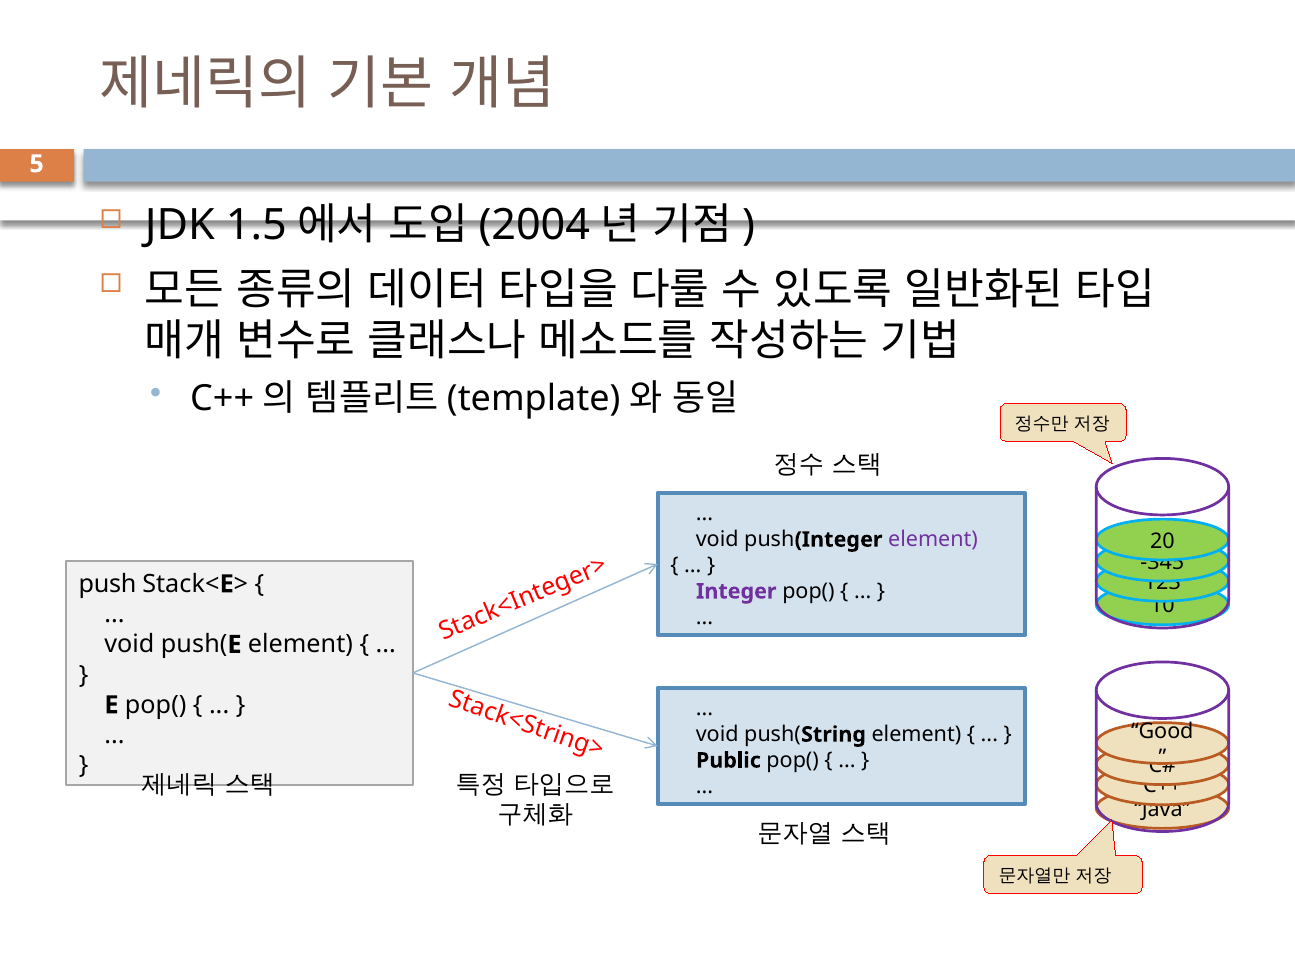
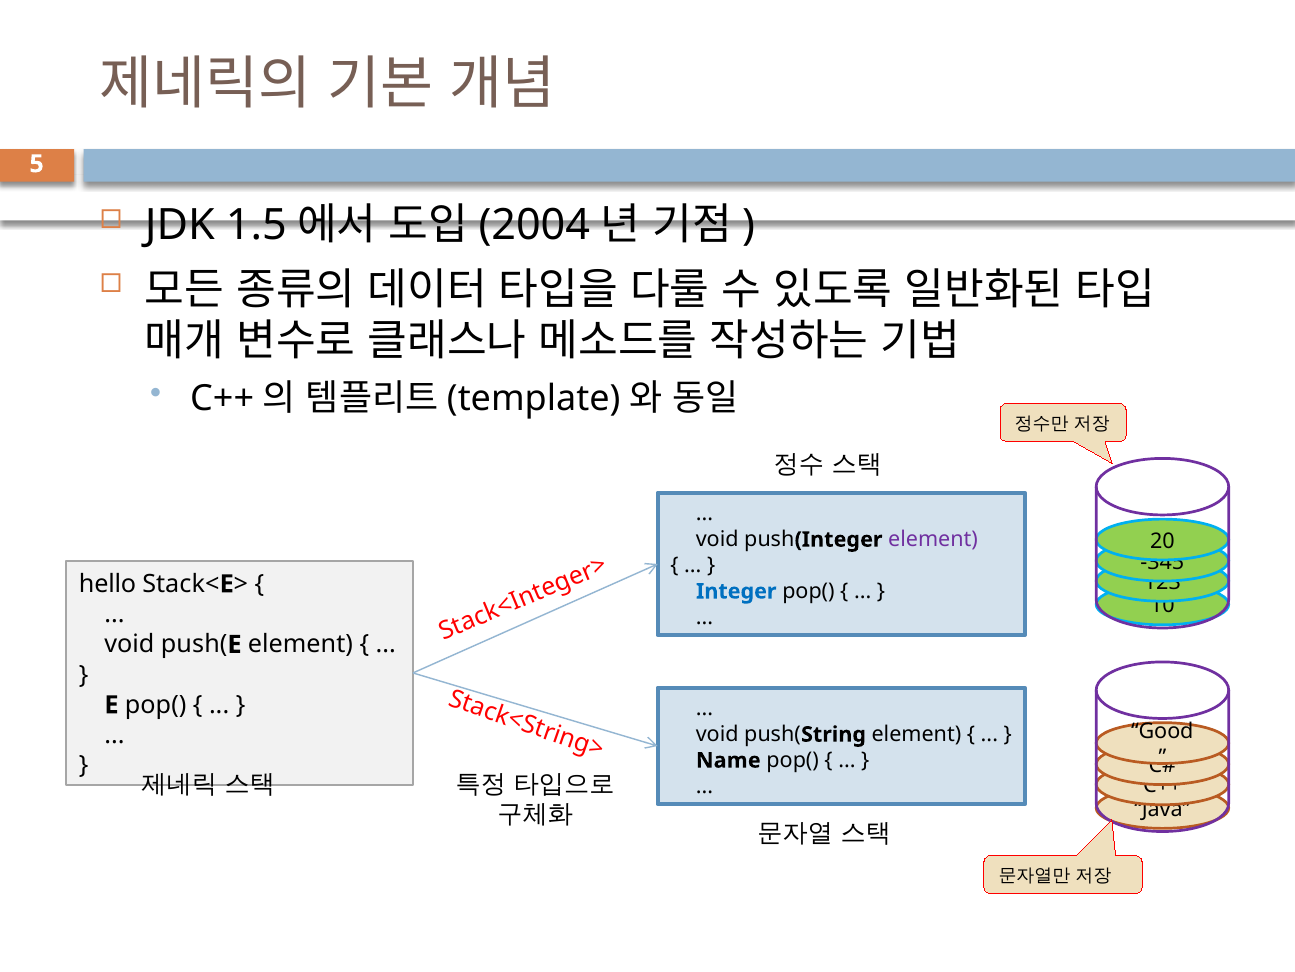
push: push -> hello (108, 584)
Integer colour: purple -> blue (736, 591)
Public: Public -> Name (728, 760)
